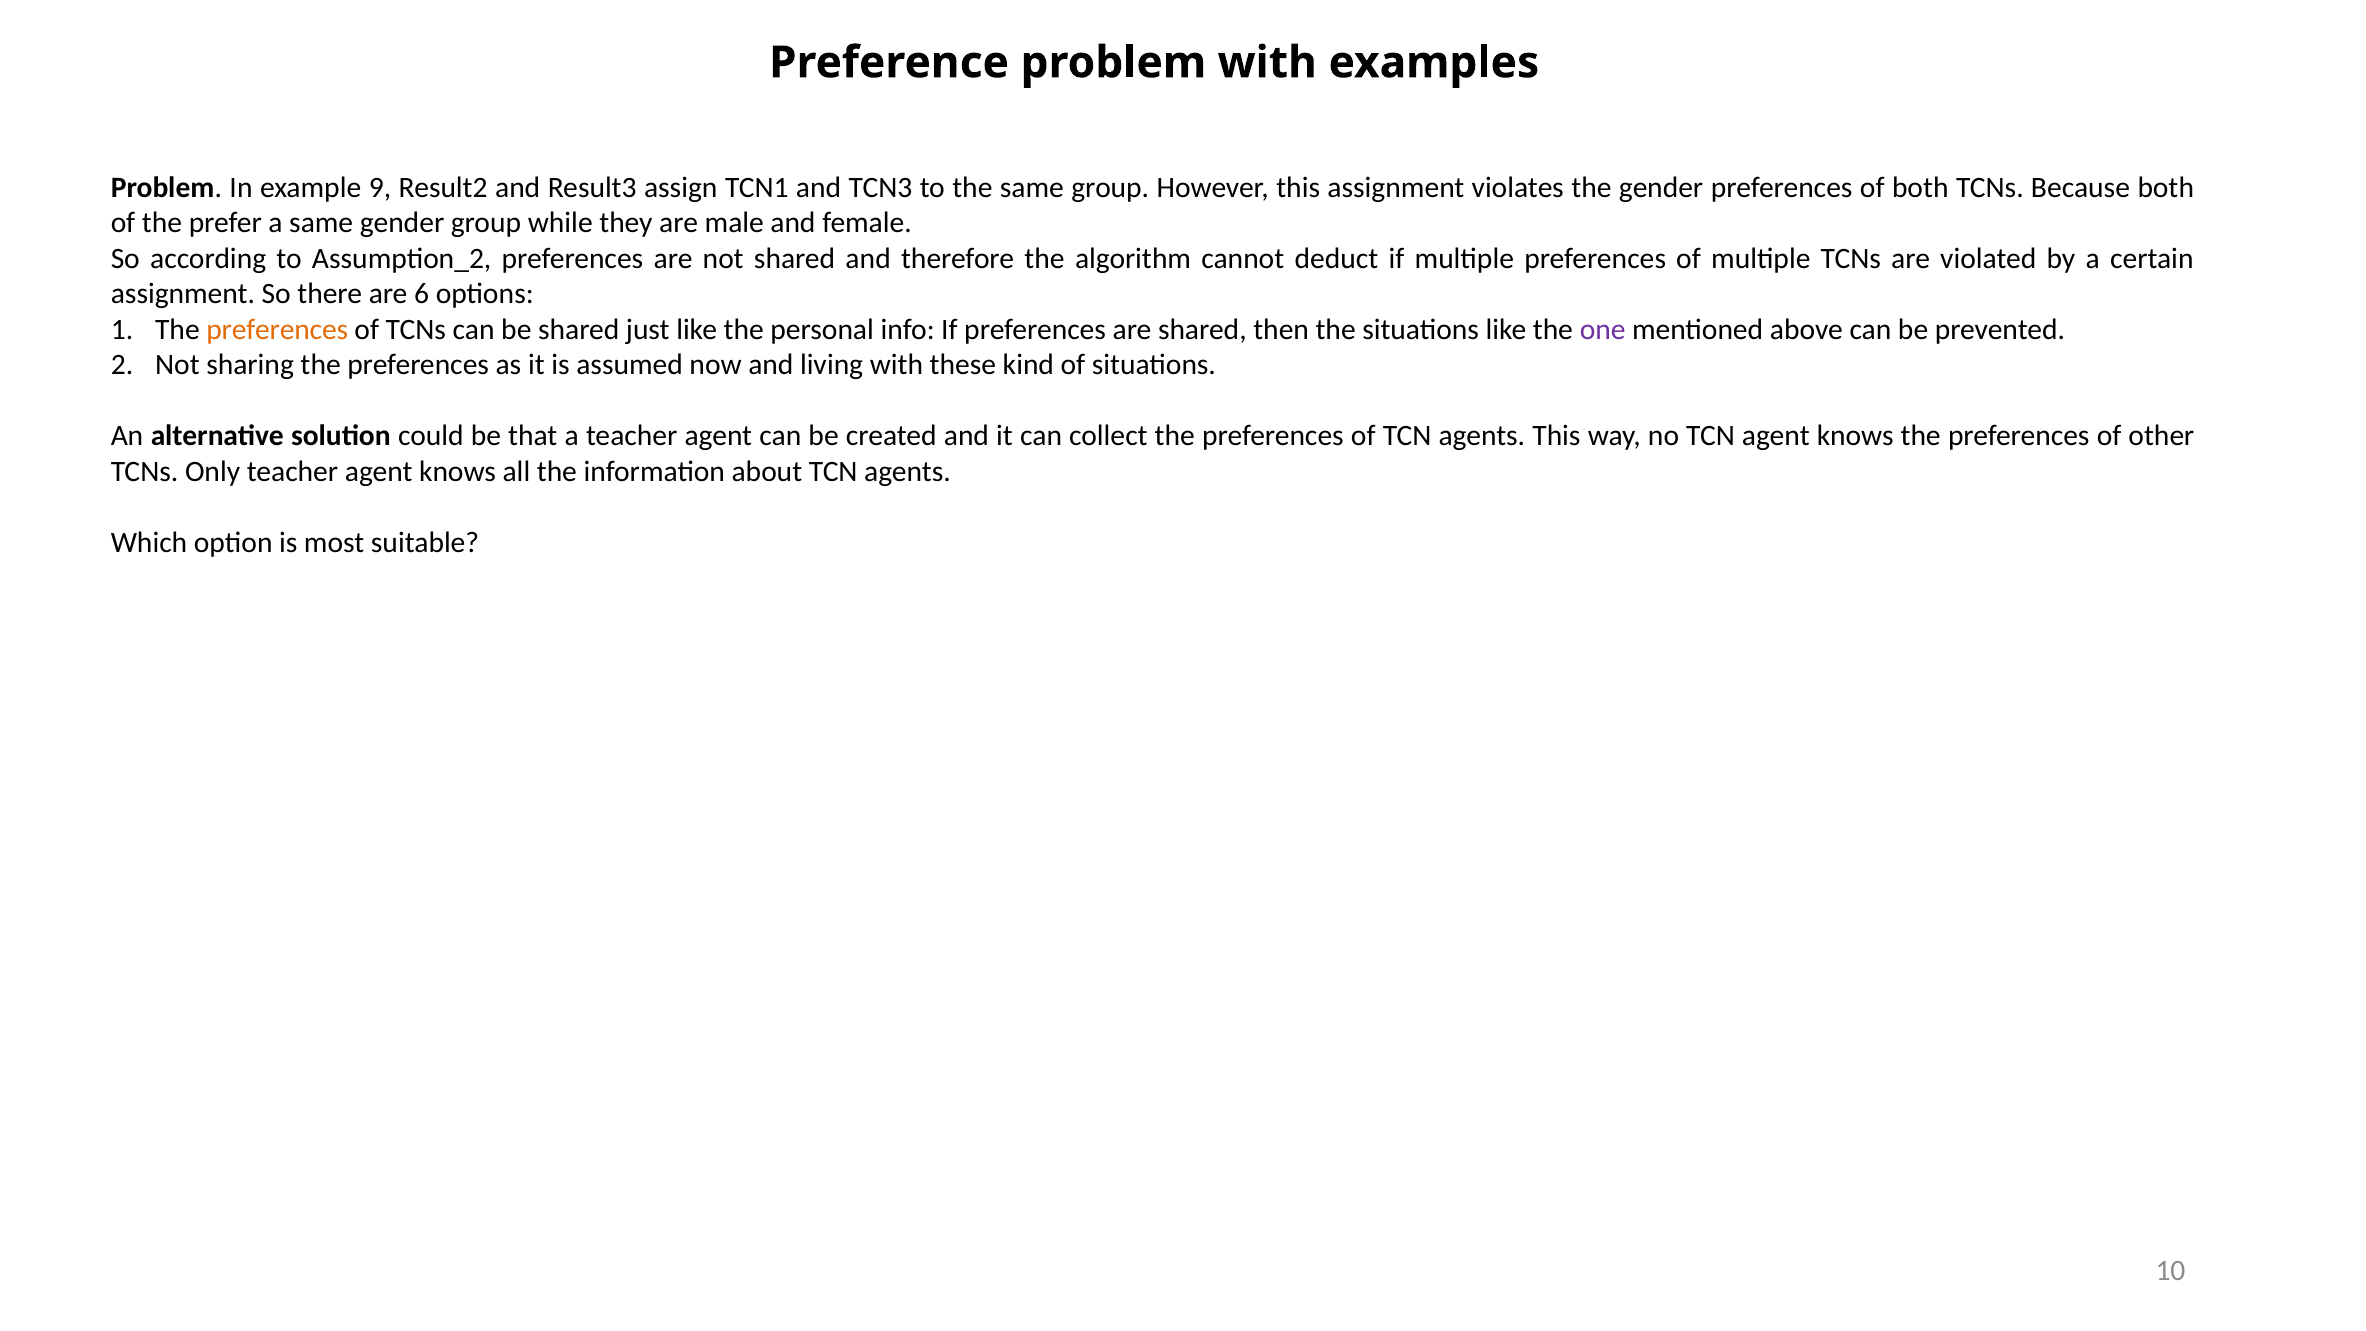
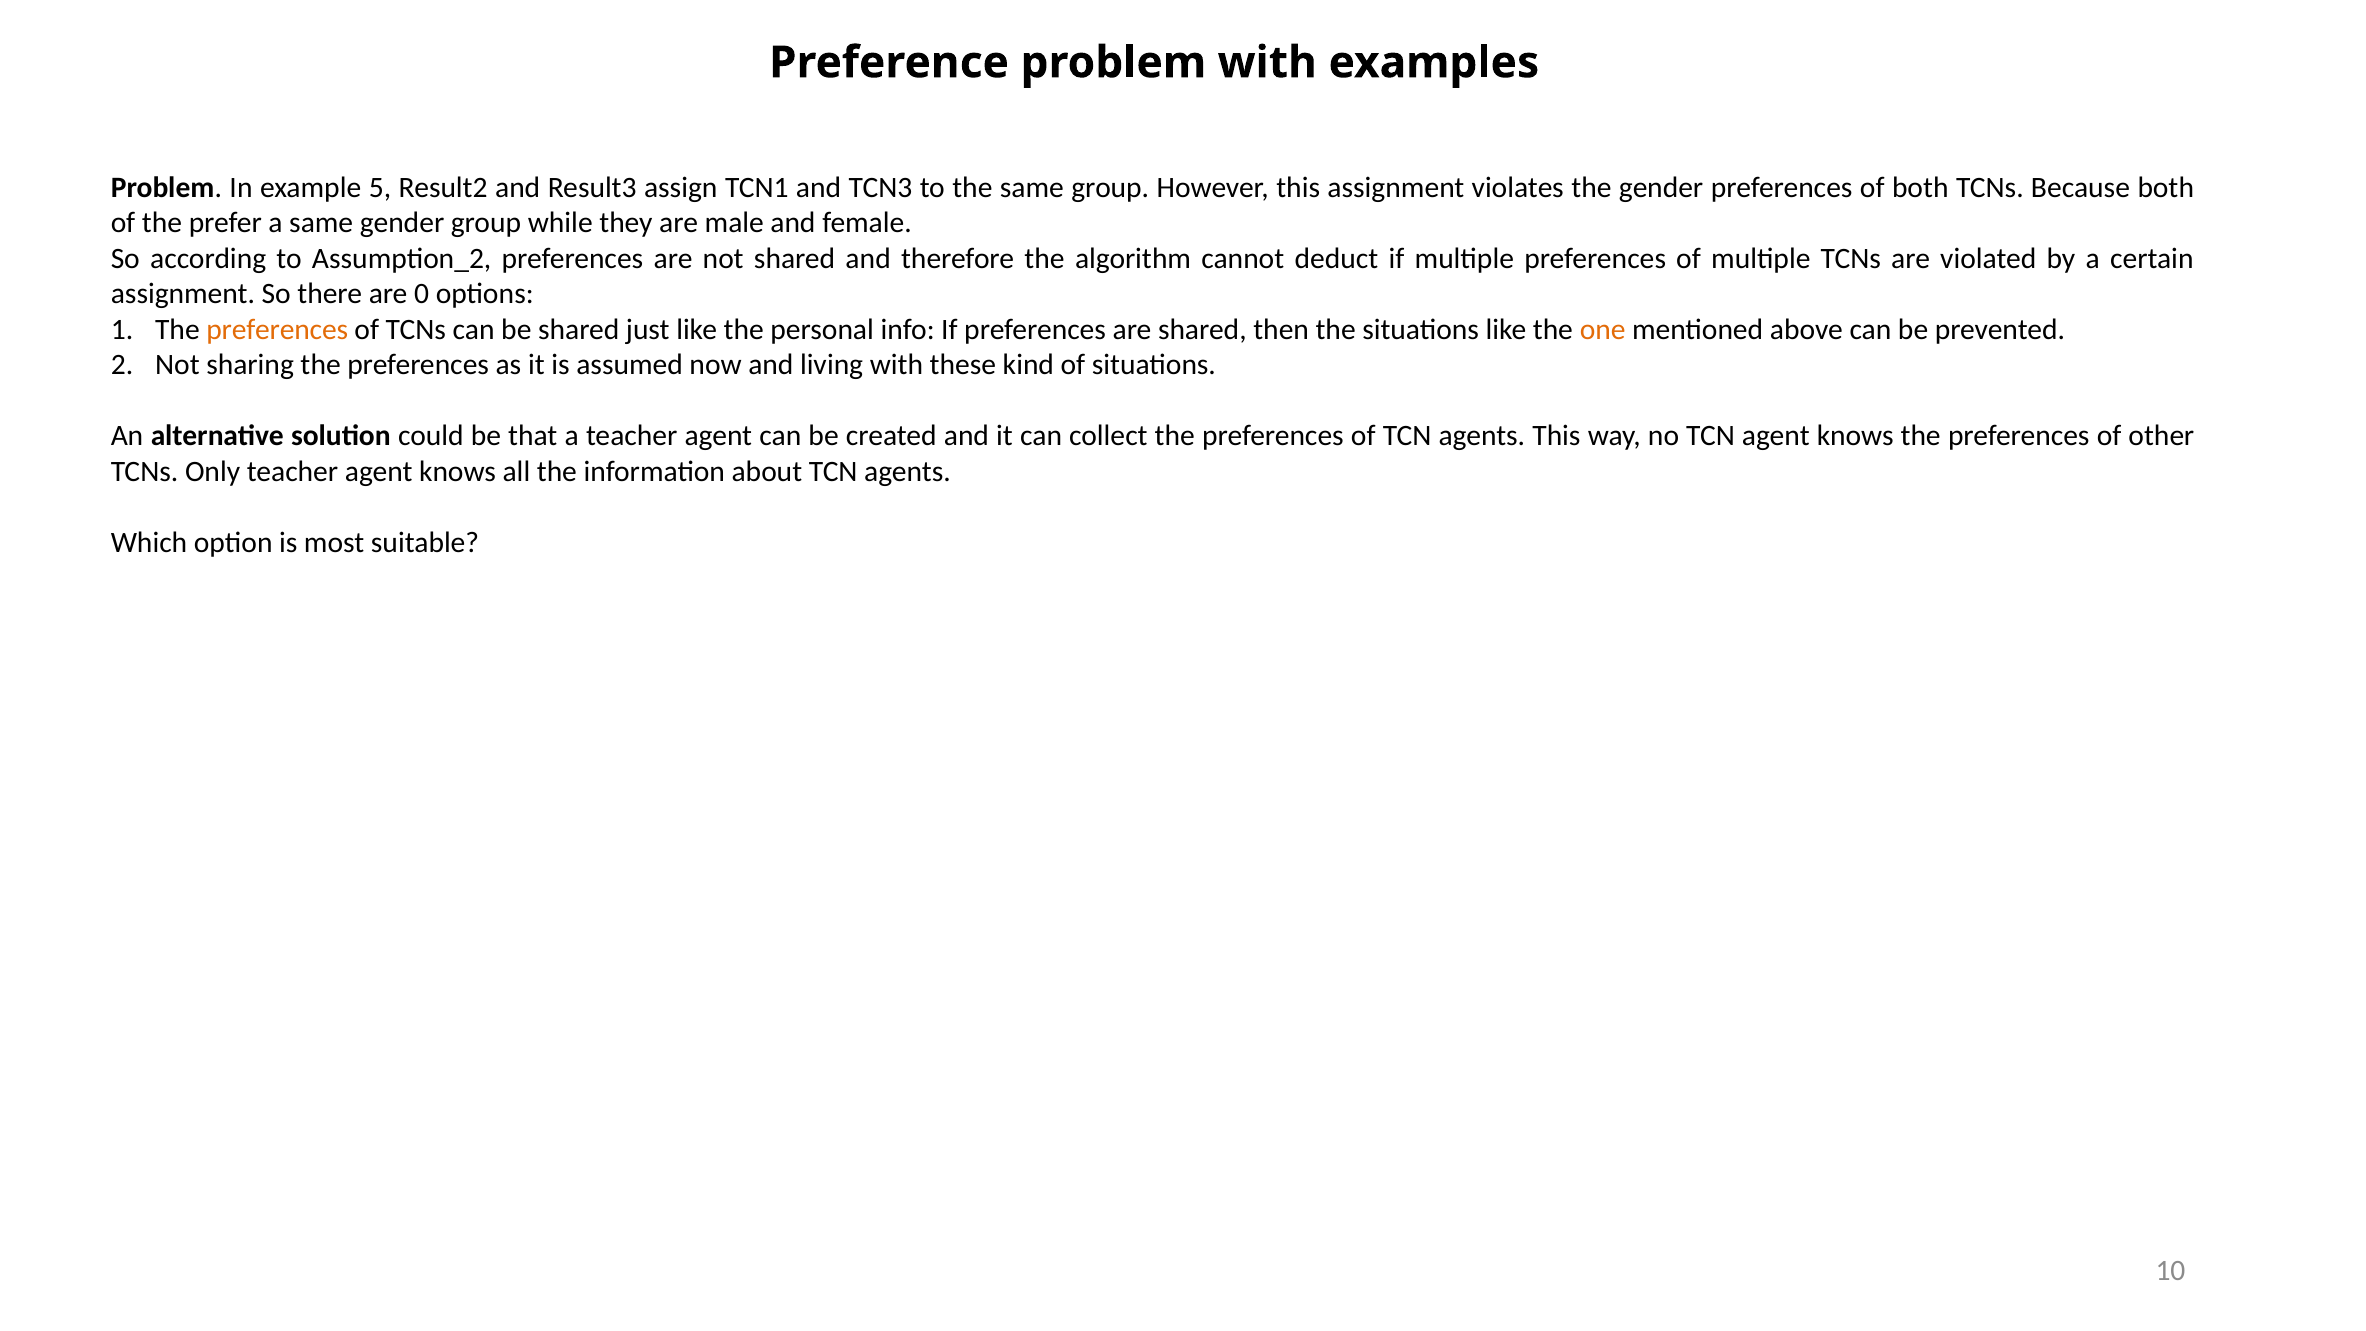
9: 9 -> 5 (380, 188)
6: 6 -> 0 (422, 294)
one colour: purple -> orange (1603, 330)
